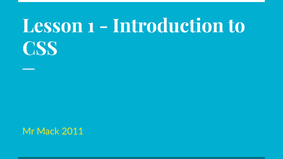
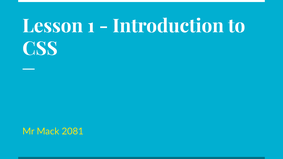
2011: 2011 -> 2081 (73, 132)
